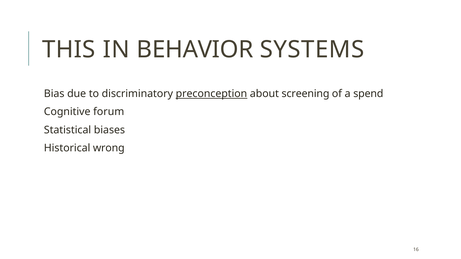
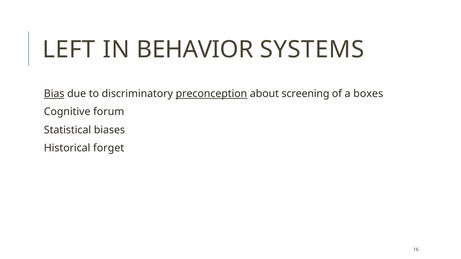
THIS: THIS -> LEFT (69, 49)
Bias underline: none -> present (54, 94)
spend: spend -> boxes (368, 94)
wrong: wrong -> forget (109, 148)
